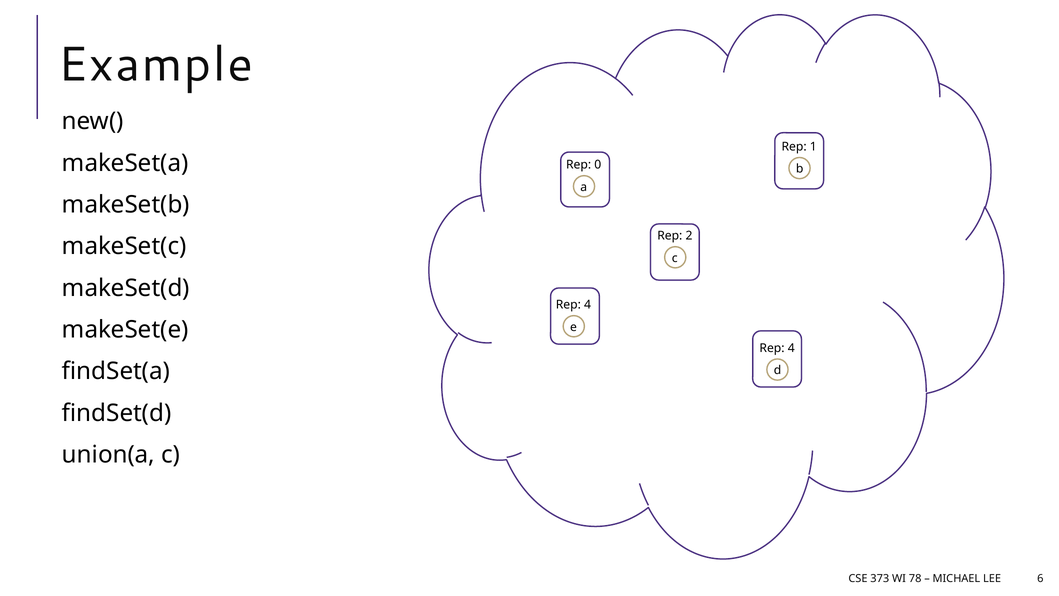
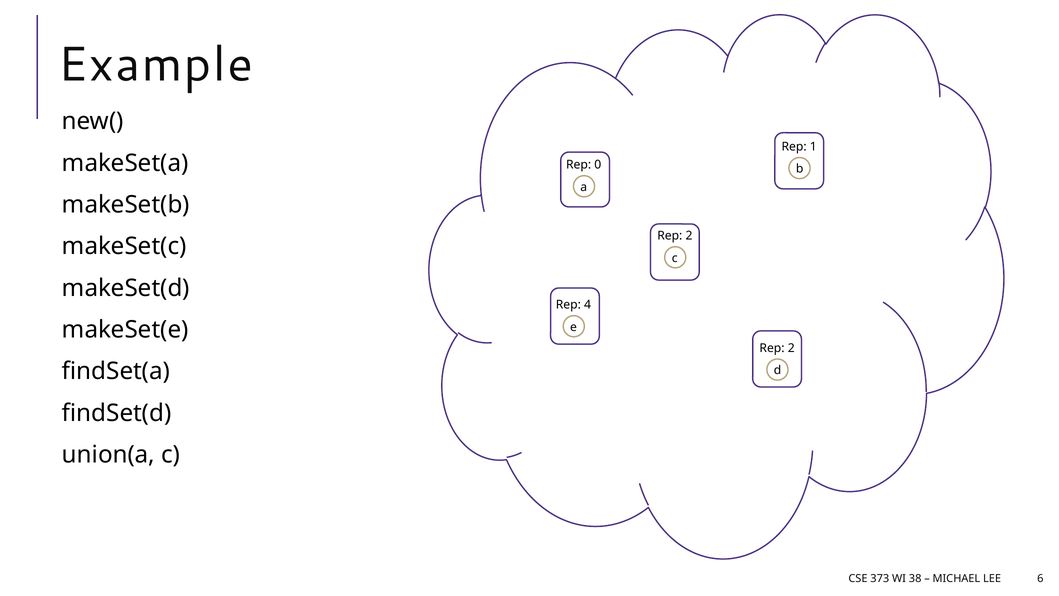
4: 4 -> 2 (791, 348)
78: 78 -> 38 (915, 578)
